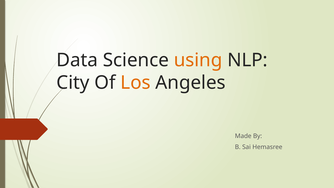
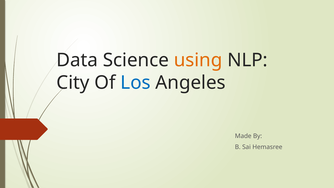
Los colour: orange -> blue (136, 83)
